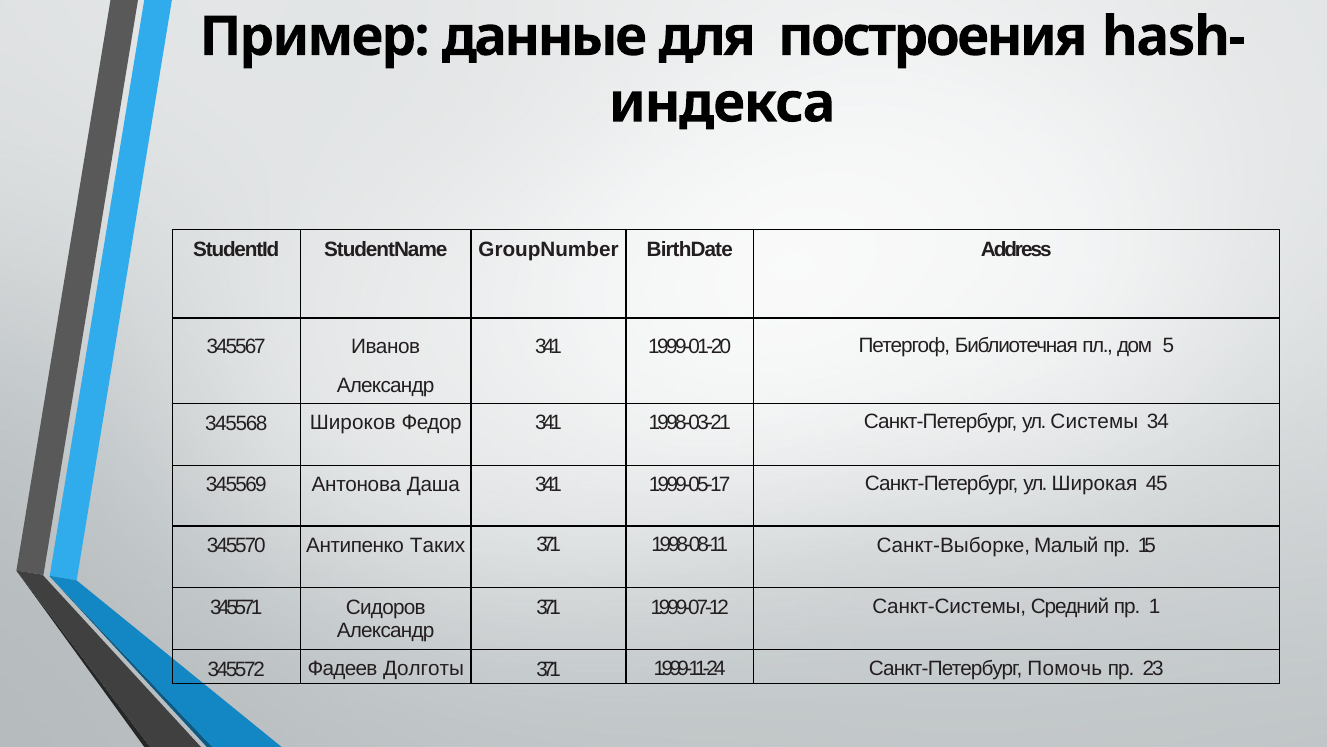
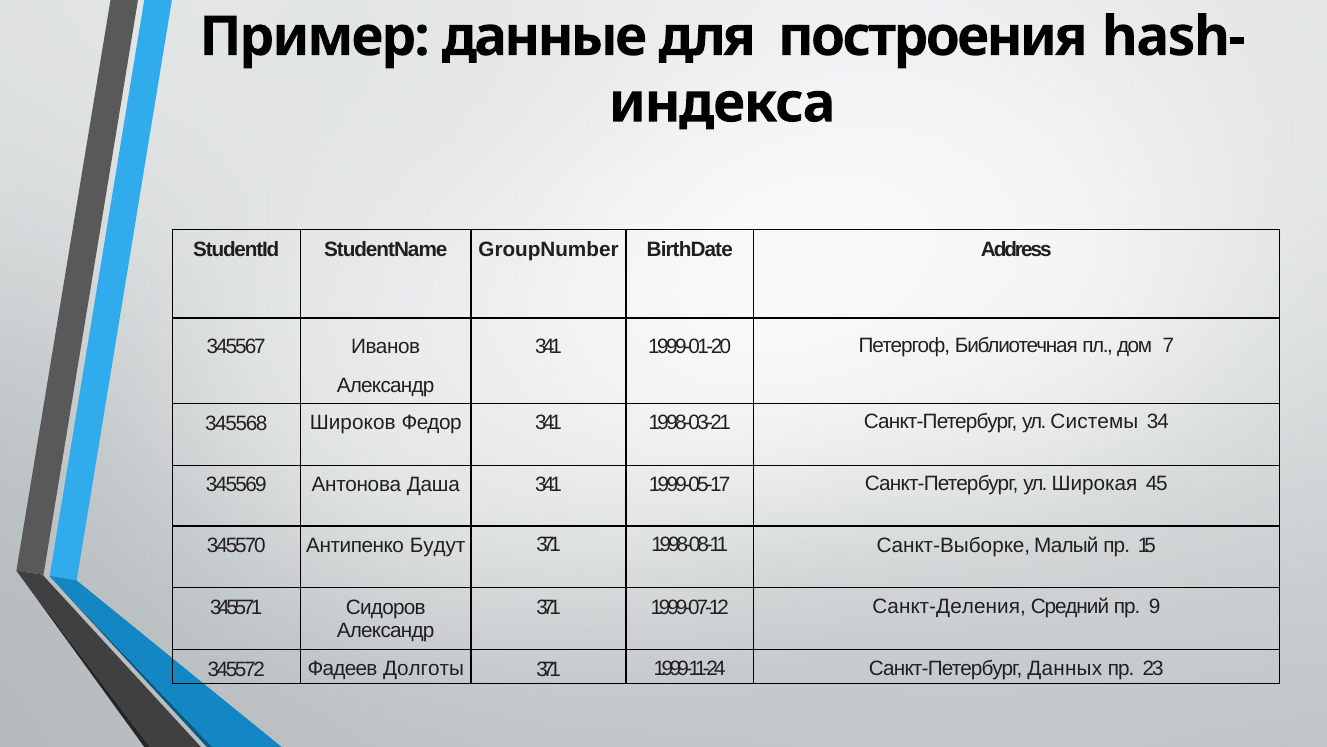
5: 5 -> 7 (1168, 345)
Таких: Таких -> Будут (438, 546)
Санкт-Системы: Санкт-Системы -> Санкт-Деления (949, 606)
1: 1 -> 9 (1155, 606)
Помочь: Помочь -> Данных (1065, 668)
